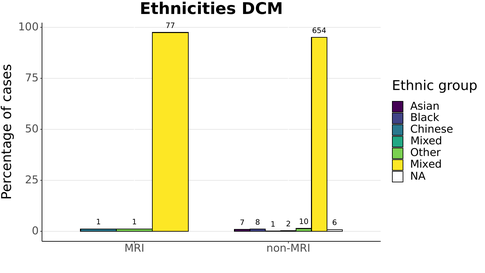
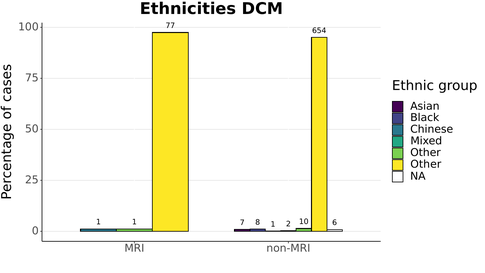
Mixed: Mixed -> Other (426, 164)
